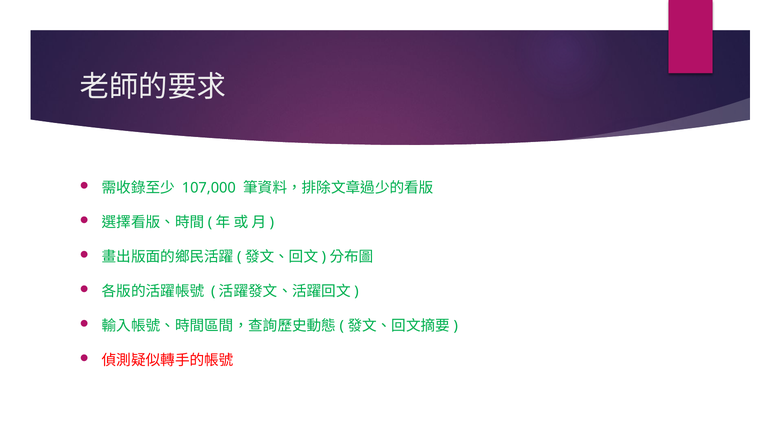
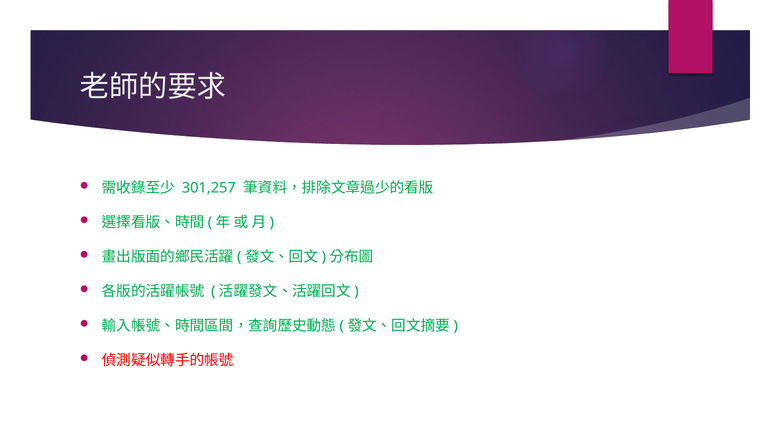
107,000: 107,000 -> 301,257 (209, 188)
